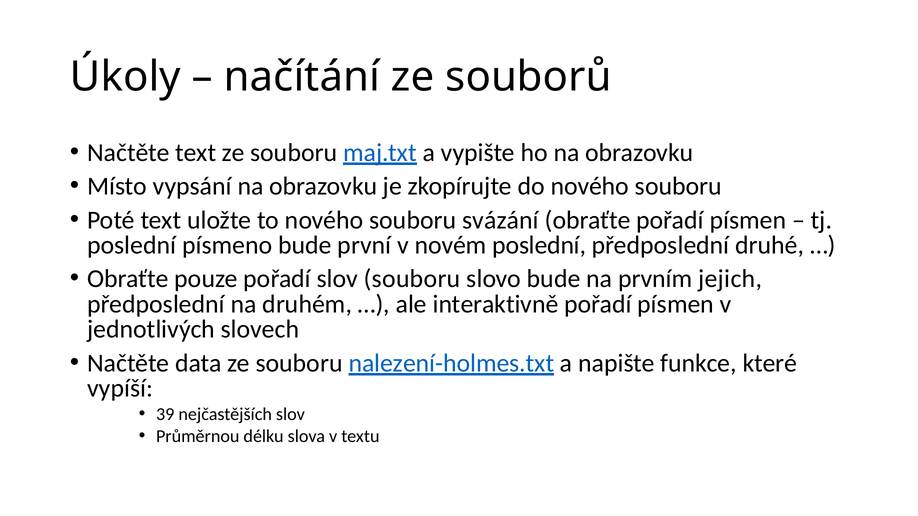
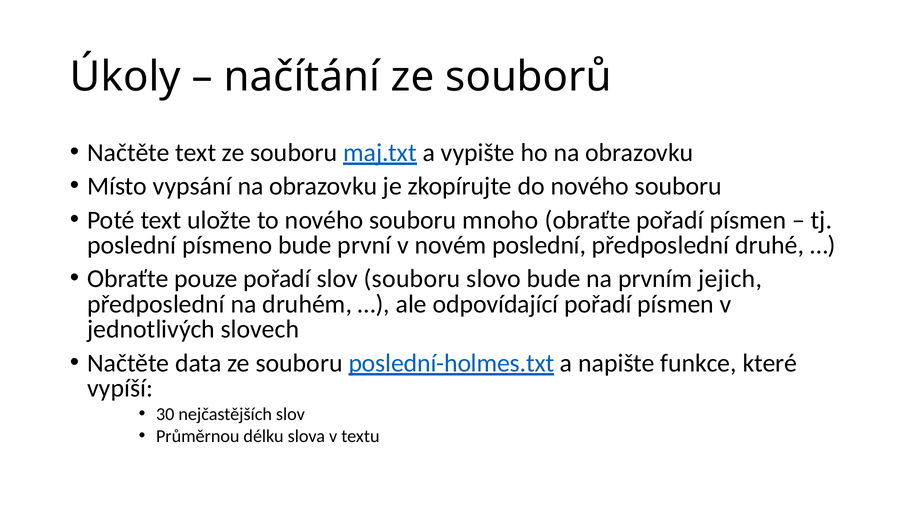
svázání: svázání -> mnoho (500, 220)
interaktivně: interaktivně -> odpovídající (496, 304)
nalezení-holmes.txt: nalezení-holmes.txt -> poslední-holmes.txt (451, 363)
39: 39 -> 30 (165, 415)
